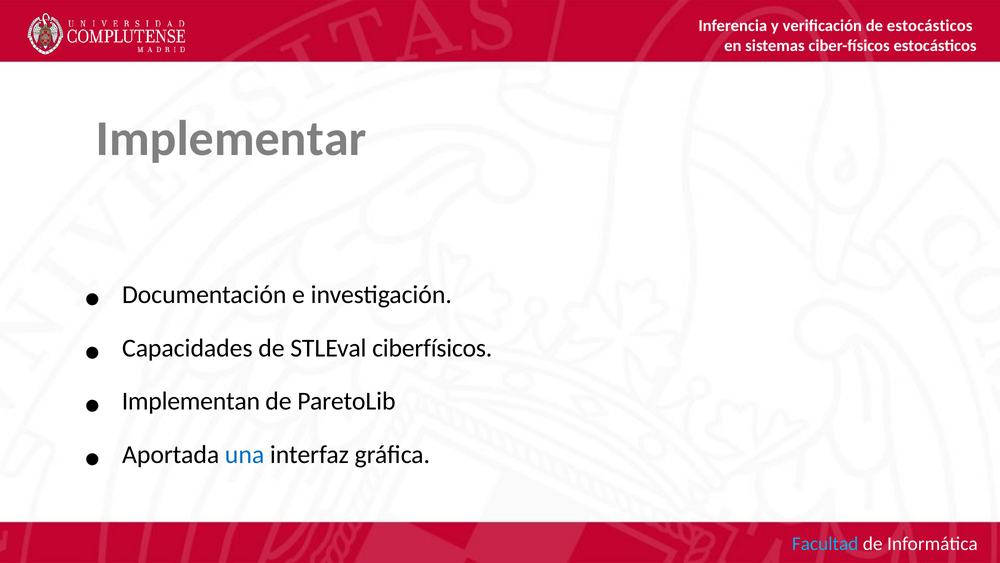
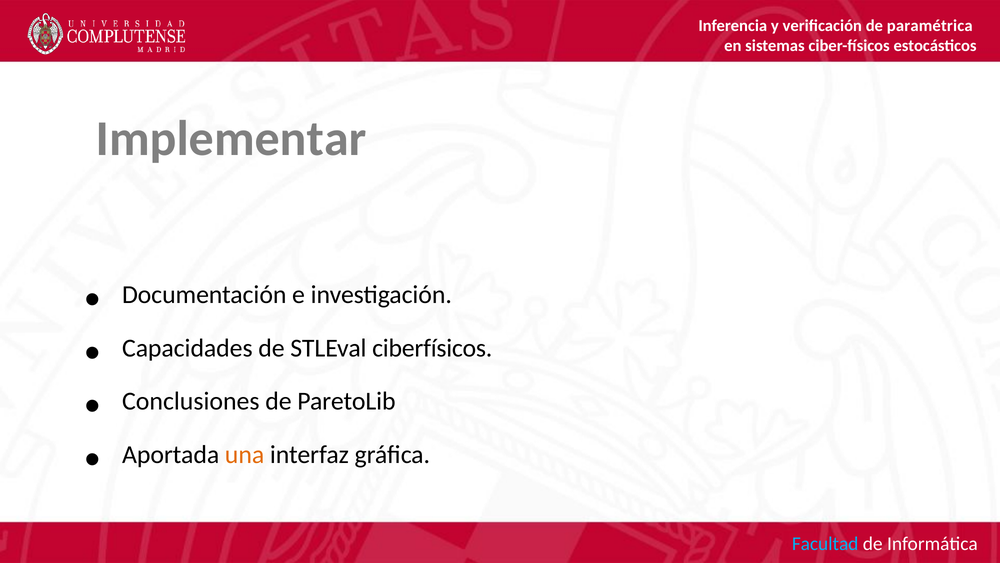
de estocásticos: estocásticos -> paramétrica (930, 26)
Implementan: Implementan -> Conclusiones (191, 401)
una colour: blue -> orange (245, 454)
